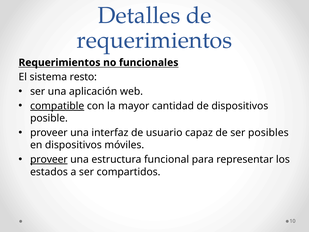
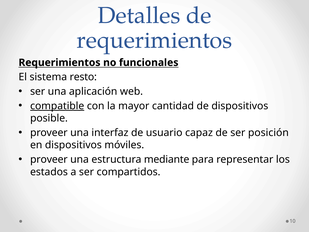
posibles: posibles -> posición (268, 133)
proveer underline: present -> none (49, 159)
funcional: funcional -> mediante (167, 159)
